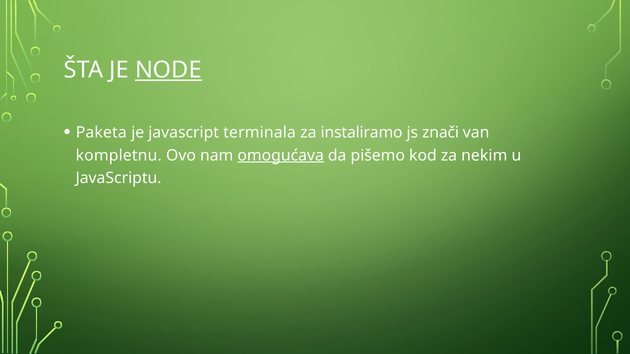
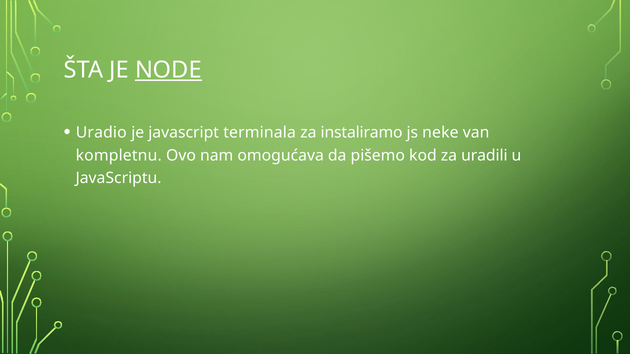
Paketa: Paketa -> Uradio (101, 133)
znači: znači -> neke (440, 133)
omogućava underline: present -> none (281, 156)
nekim: nekim -> uradili (484, 156)
